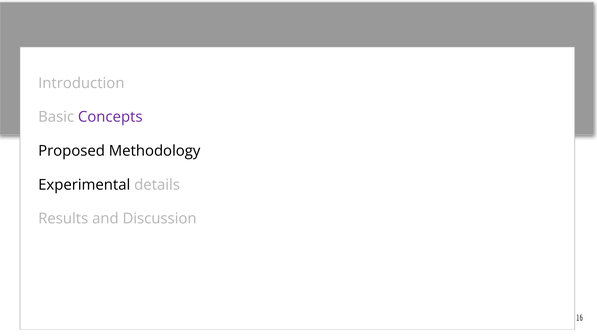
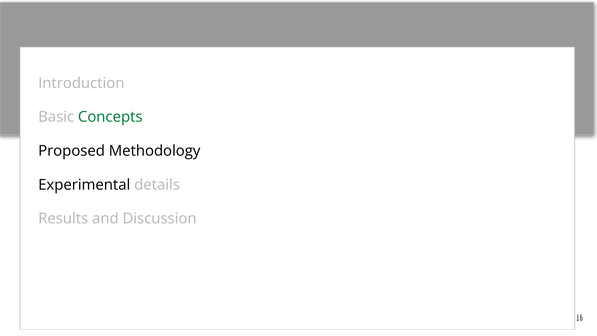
Concepts colour: purple -> green (110, 117)
